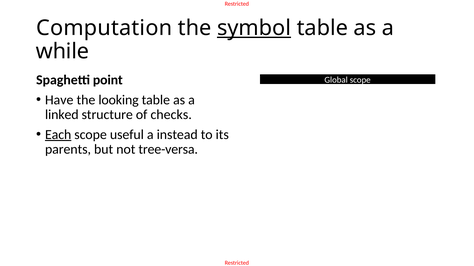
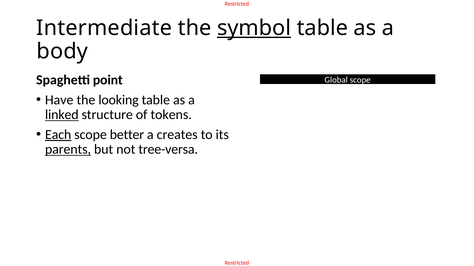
Computation: Computation -> Intermediate (104, 28)
while: while -> body (62, 52)
linked underline: none -> present (62, 115)
checks: checks -> tokens (171, 115)
useful: useful -> better (127, 135)
instead: instead -> creates (177, 135)
parents underline: none -> present (68, 150)
